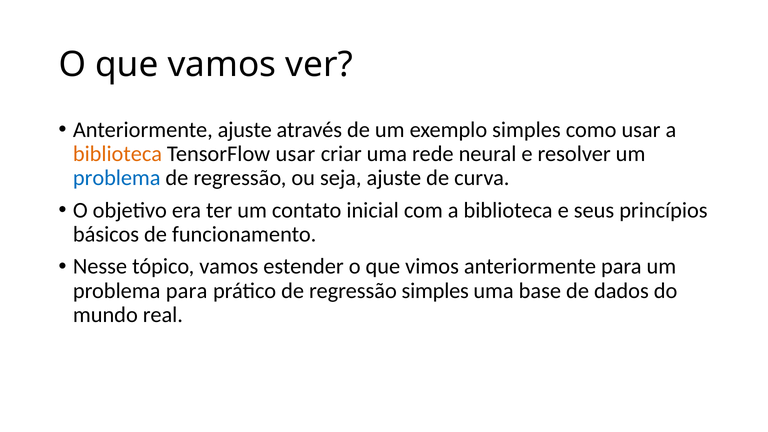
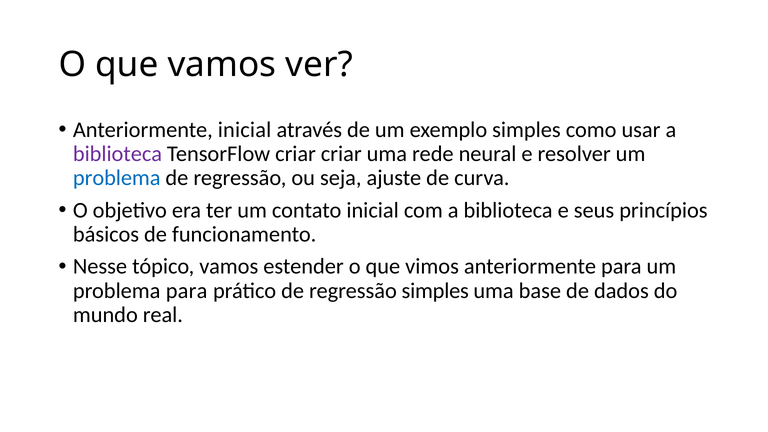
Anteriormente ajuste: ajuste -> inicial (245, 130)
biblioteca colour: orange -> purple (117, 154)
TensorFlow usar: usar -> criar (296, 154)
